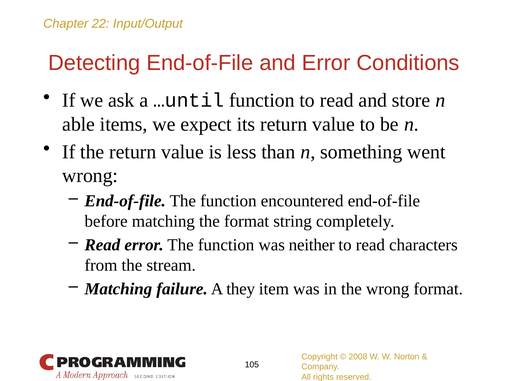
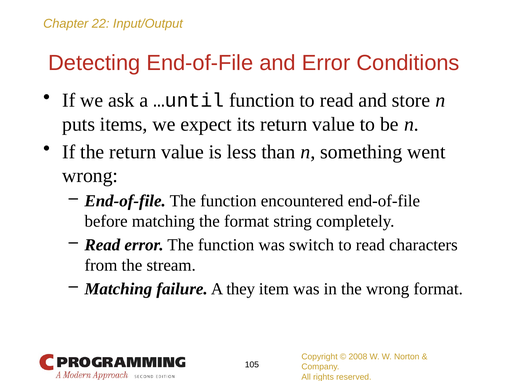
able: able -> puts (79, 124)
neither: neither -> switch (312, 245)
